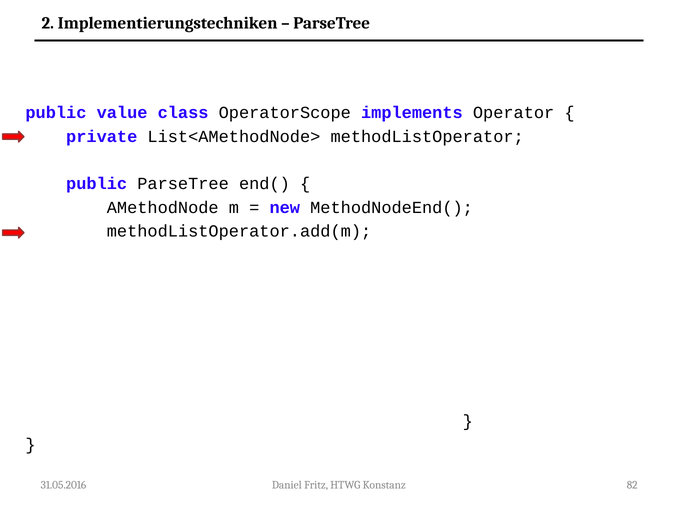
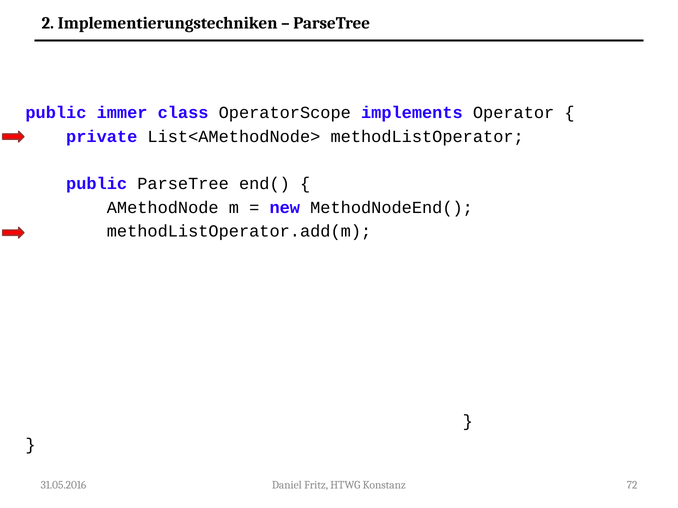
value: value -> immer (122, 113)
82: 82 -> 72 (632, 486)
